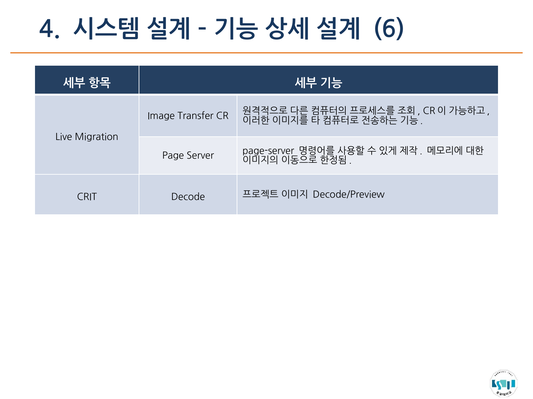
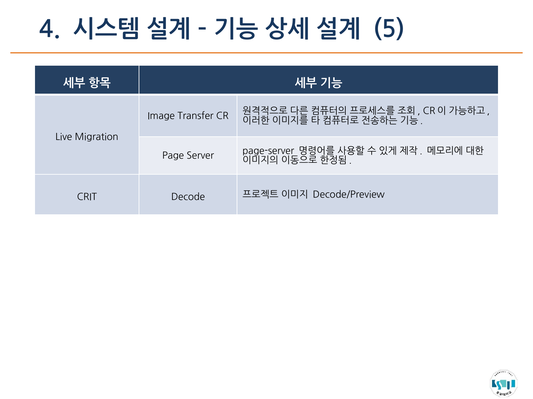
6: 6 -> 5 (389, 29)
